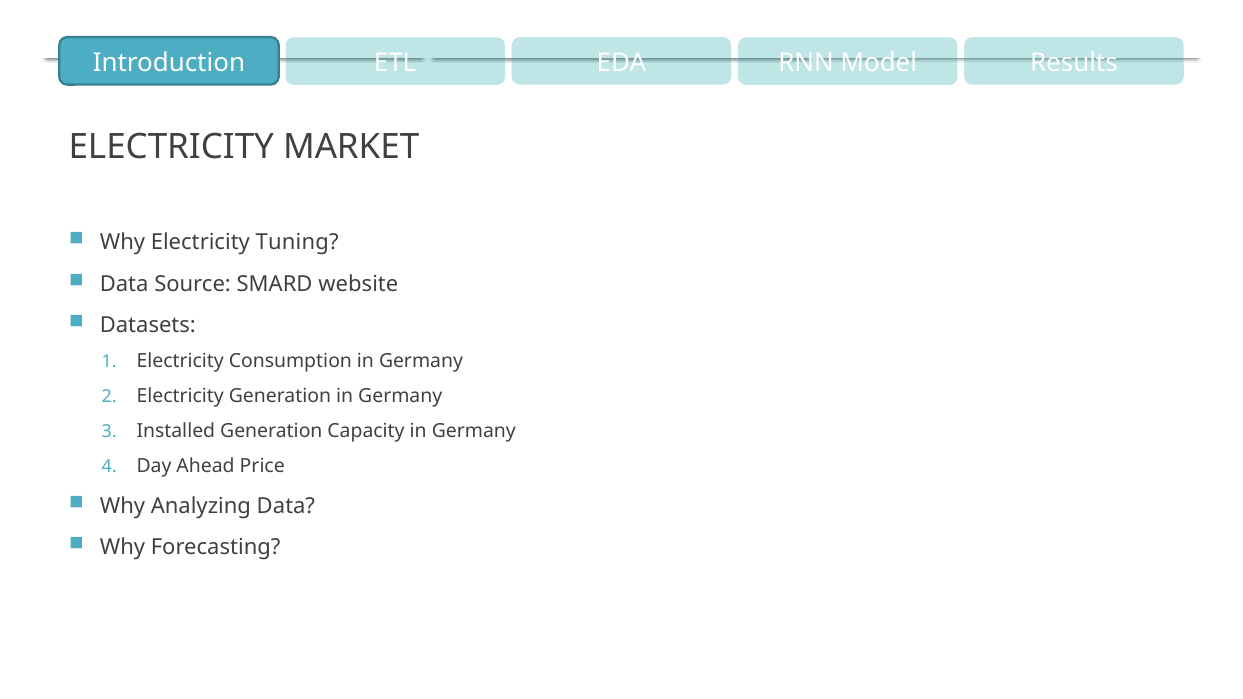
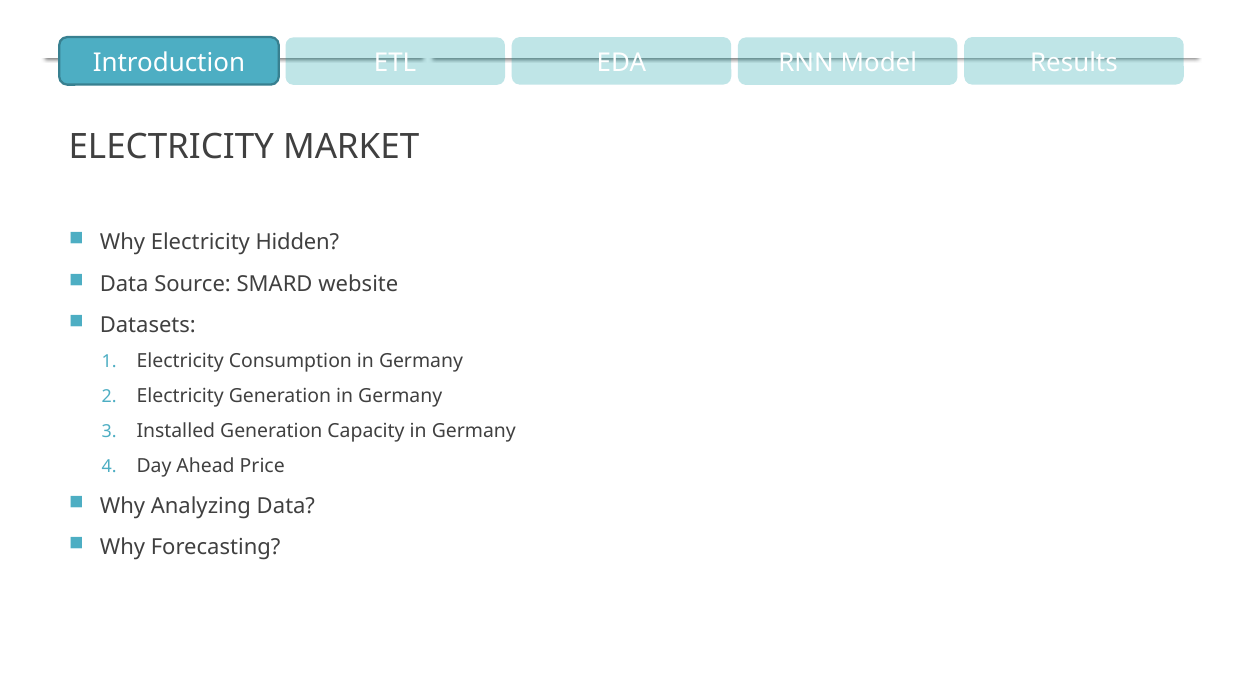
Tuning: Tuning -> Hidden (297, 243)
